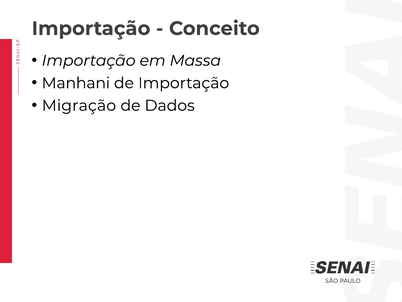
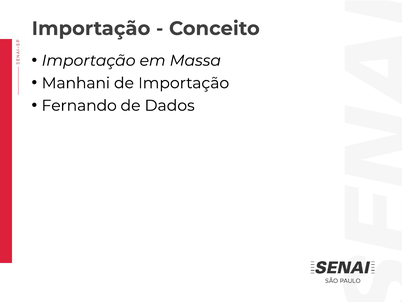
Migração: Migração -> Fernando (79, 105)
